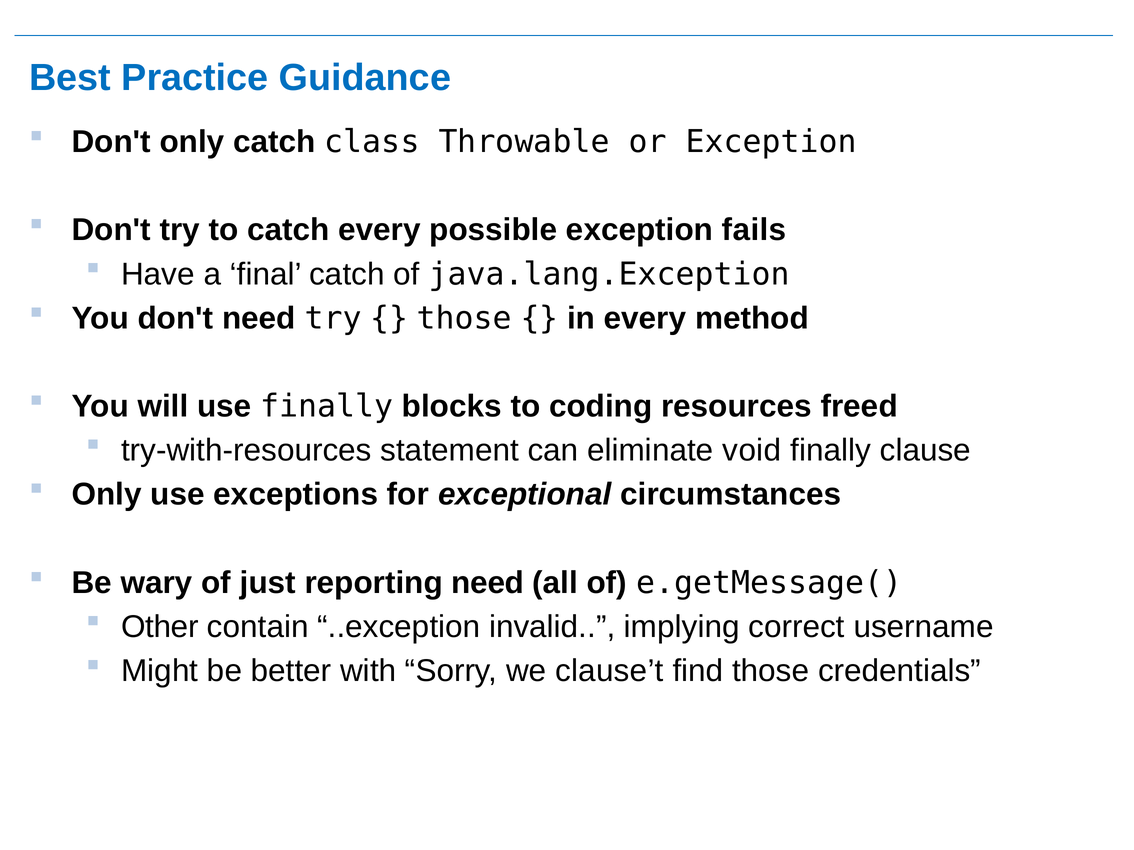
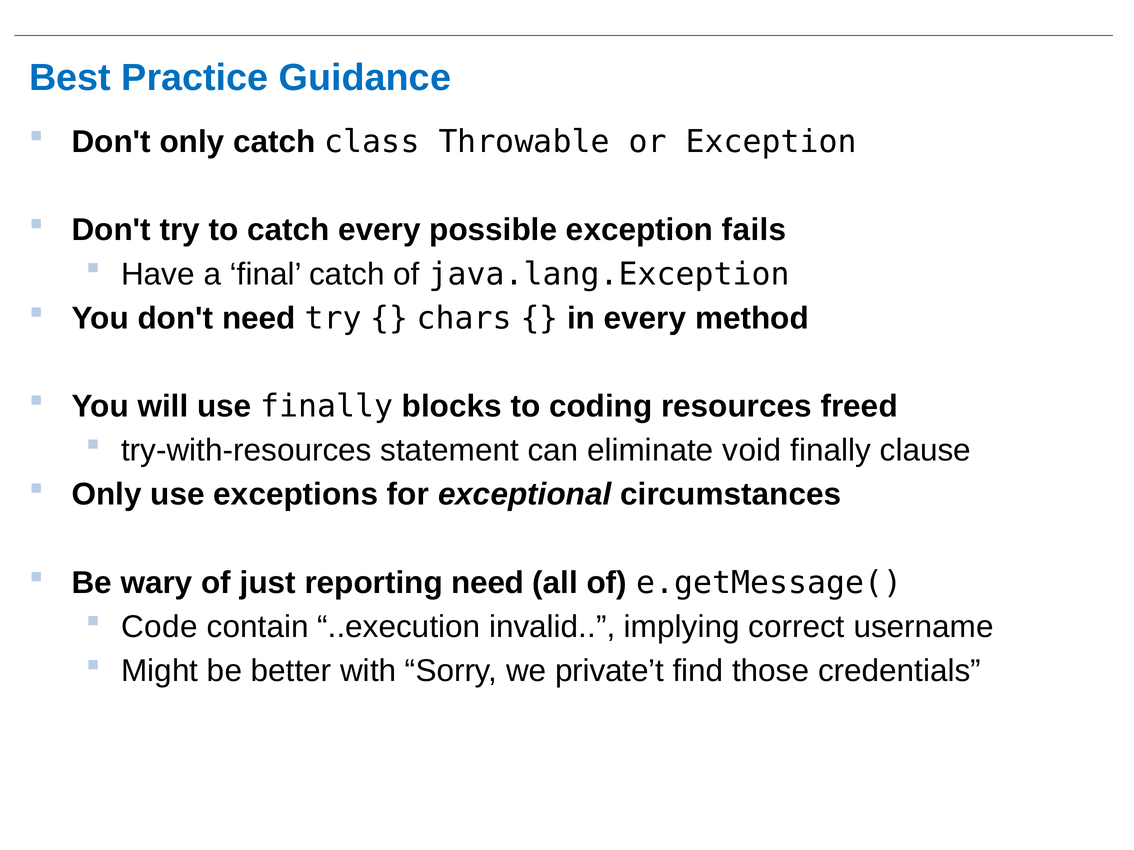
those: those -> chars (464, 318)
Other: Other -> Code (160, 627)
..exception: ..exception -> ..execution (399, 627)
clause’t: clause’t -> private’t (609, 671)
